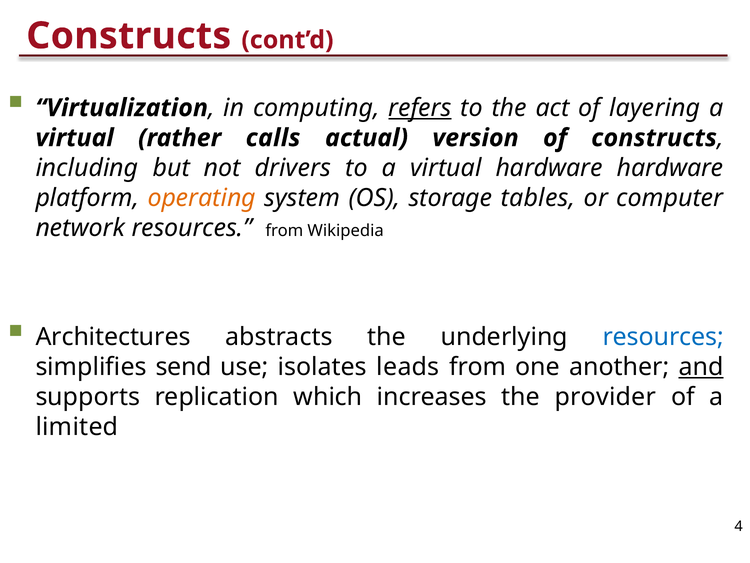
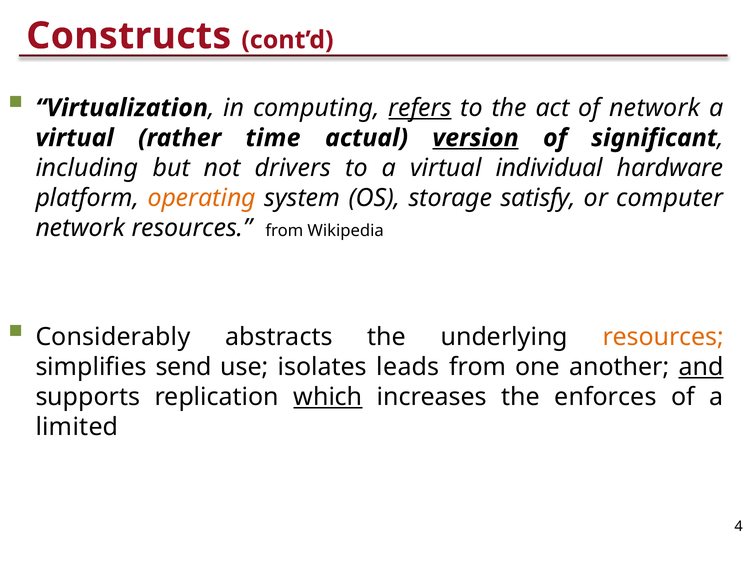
of layering: layering -> network (655, 108)
calls: calls -> time (273, 138)
version underline: none -> present (476, 138)
of constructs: constructs -> significant (654, 138)
virtual hardware: hardware -> individual (549, 168)
tables: tables -> satisfy (538, 198)
Architectures: Architectures -> Considerably (113, 337)
resources colour: blue -> orange (663, 337)
which underline: none -> present (328, 397)
provider: provider -> enforces (605, 397)
